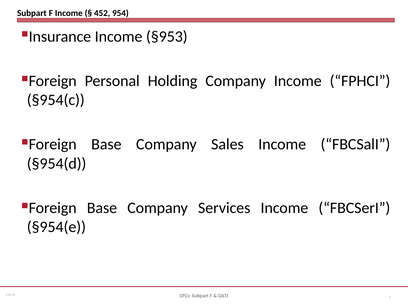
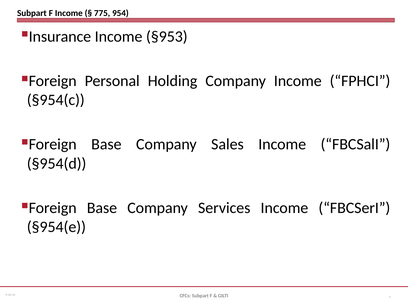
452: 452 -> 775 (102, 13)
